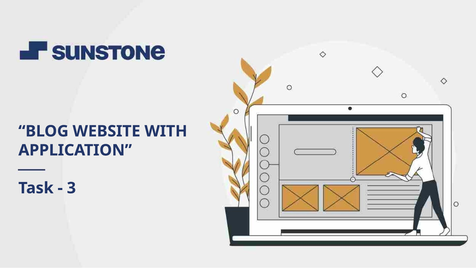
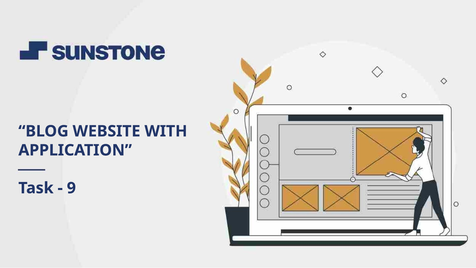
3: 3 -> 9 (71, 188)
